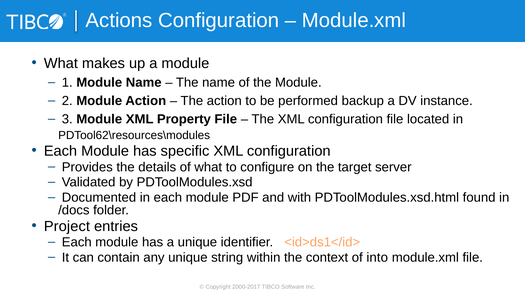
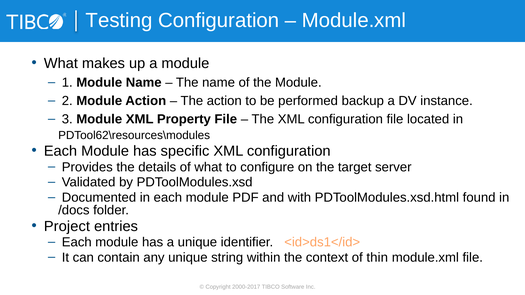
Actions: Actions -> Testing (119, 20)
into: into -> thin (377, 258)
